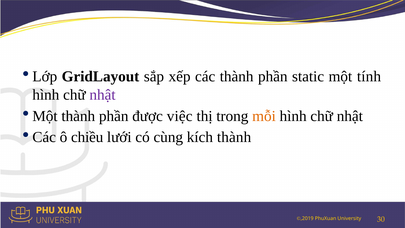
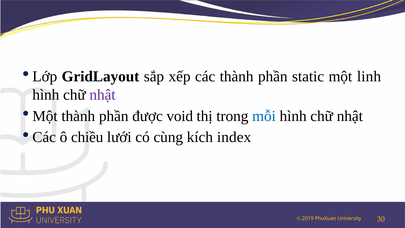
tính: tính -> linh (369, 76)
việc: việc -> void (180, 116)
mỗi colour: orange -> blue (264, 116)
kích thành: thành -> index (234, 137)
